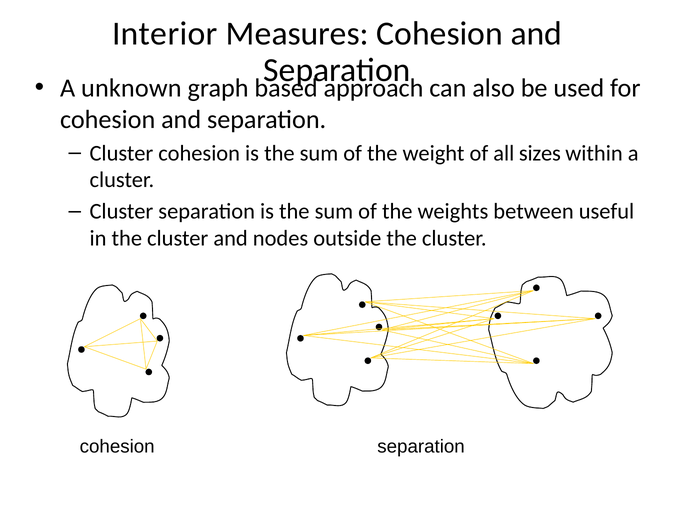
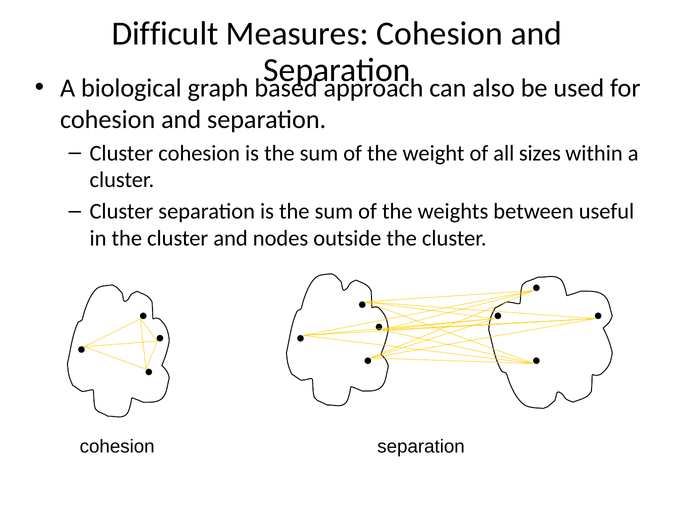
Interior: Interior -> Difficult (165, 34)
unknown: unknown -> biological (131, 88)
